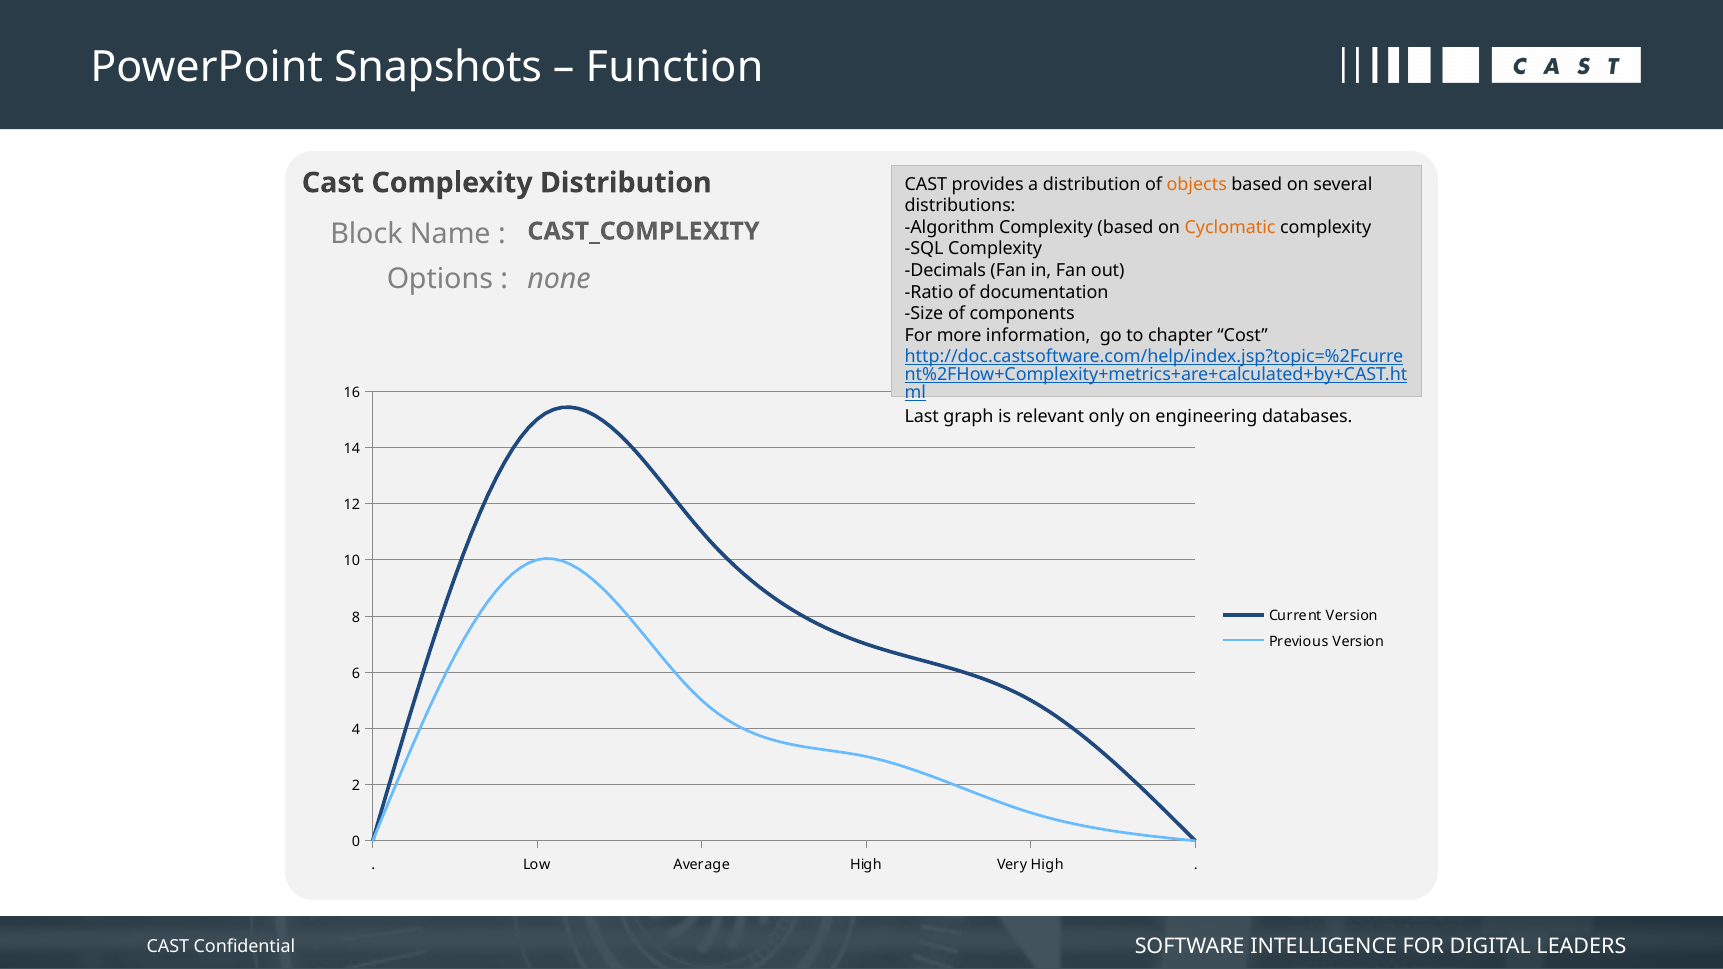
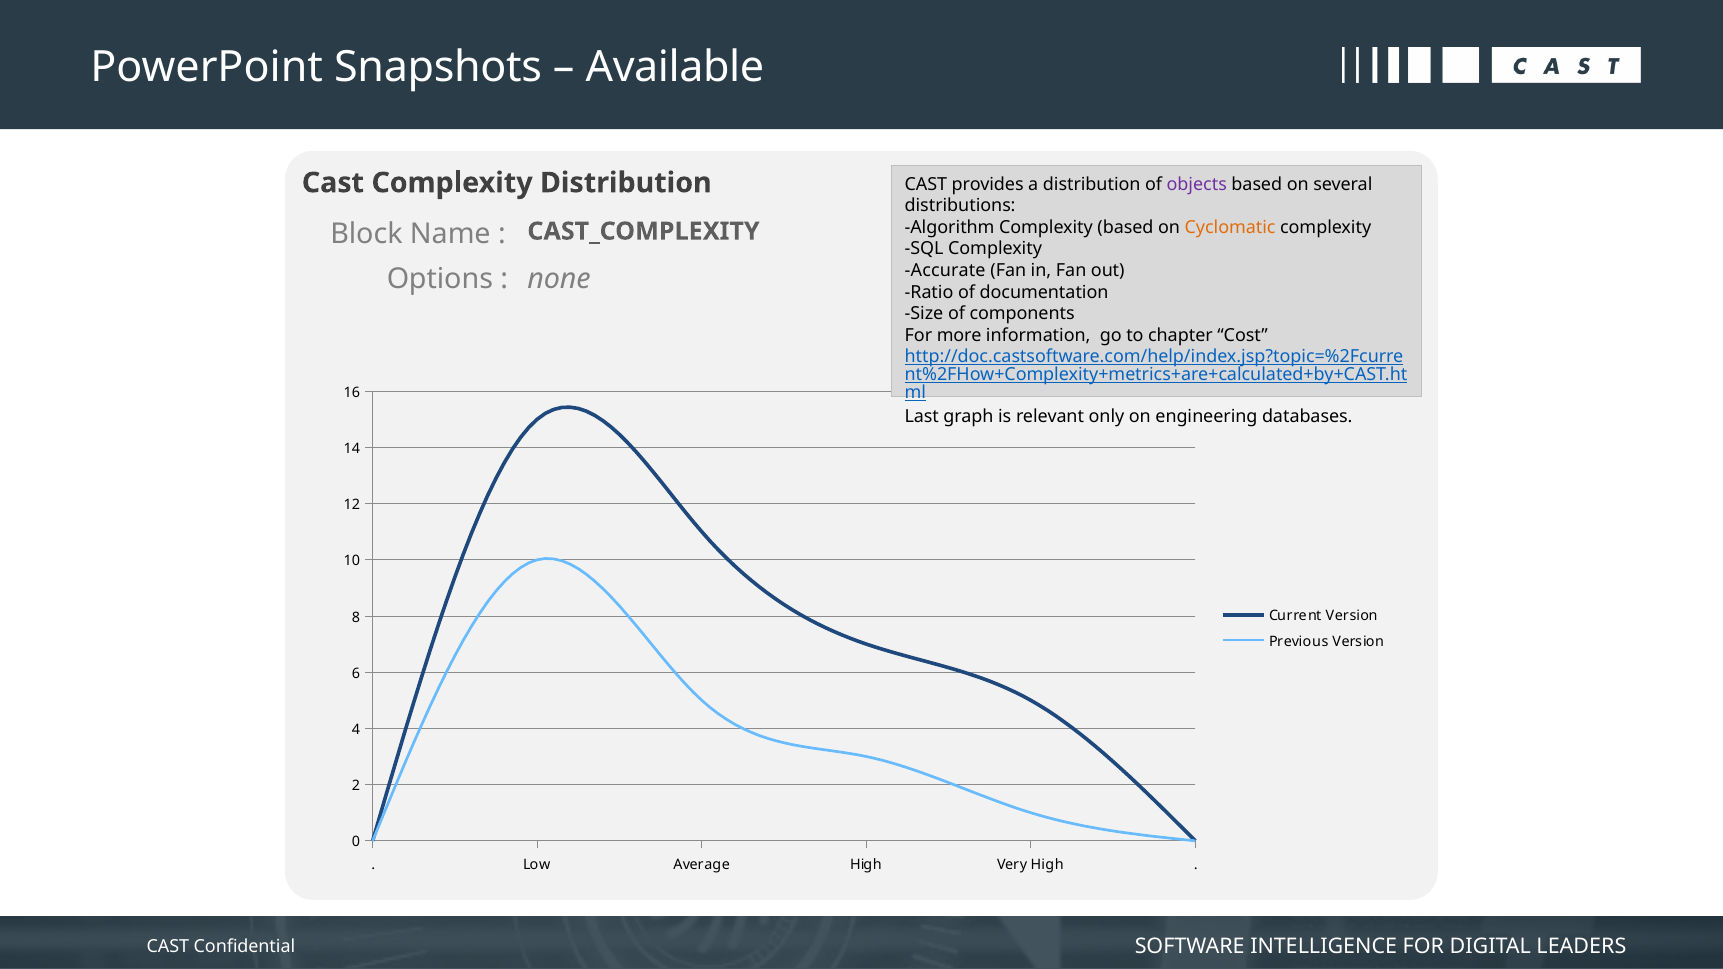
Function: Function -> Available (675, 67)
objects colour: orange -> purple (1197, 184)
Decimals: Decimals -> Accurate (945, 271)
